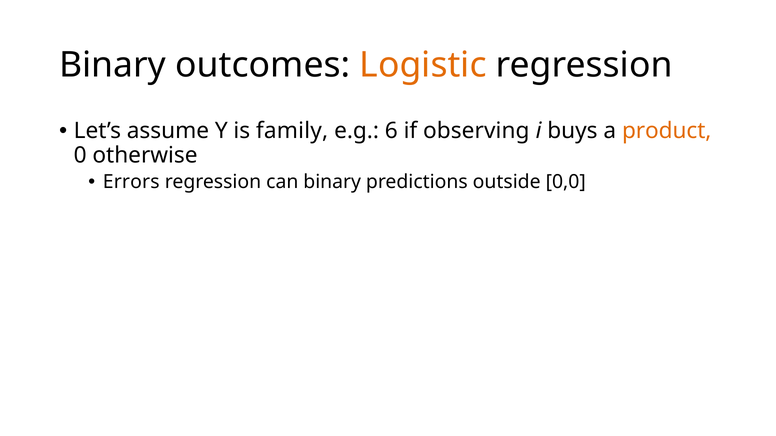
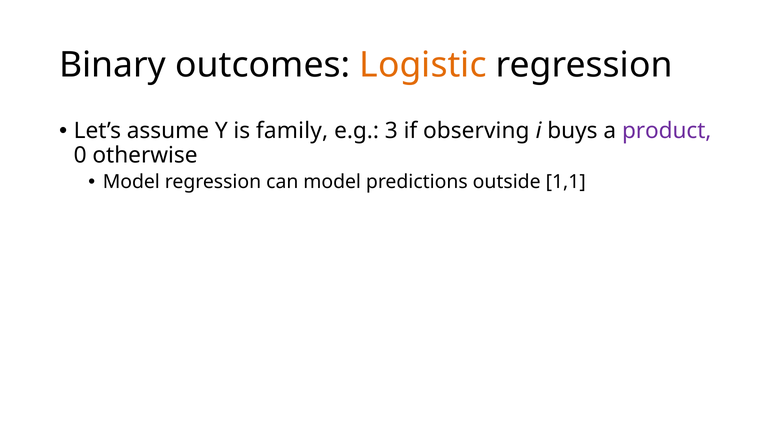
6: 6 -> 3 (391, 131)
product colour: orange -> purple (667, 131)
Errors: Errors -> Model (131, 182)
can binary: binary -> model (332, 182)
0,0: 0,0 -> 1,1 (566, 182)
